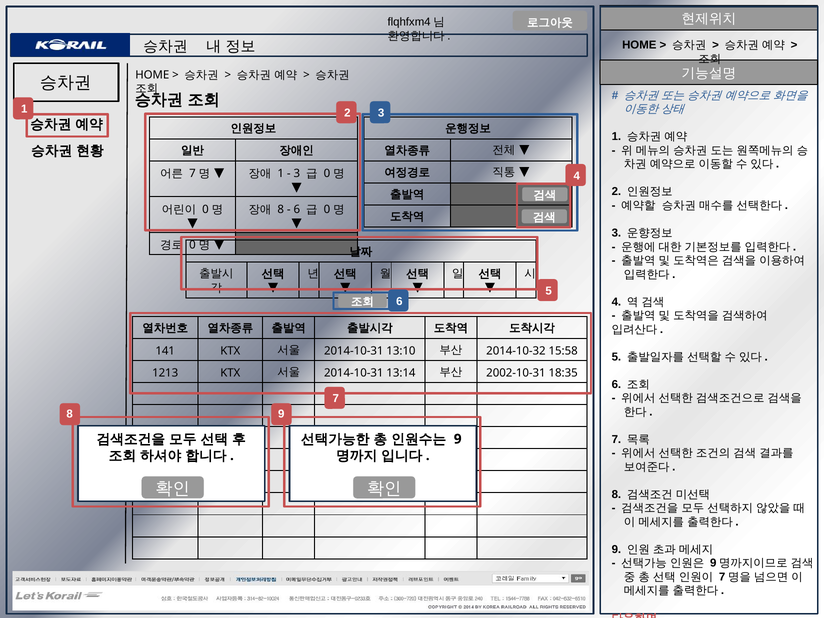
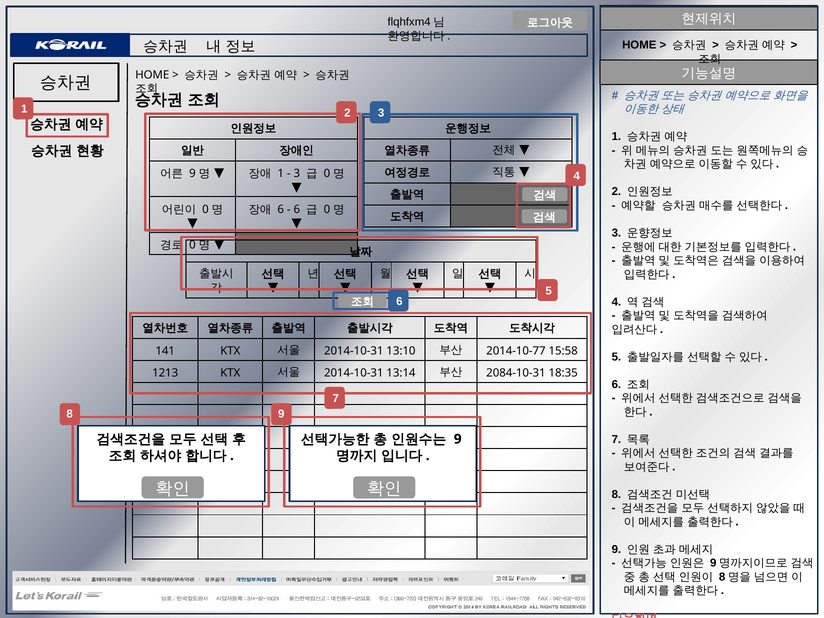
7: 7 -> 9 (192, 173)
8: 8 -> 6 (281, 209)
2014-10-32: 2014-10-32 -> 2014-10-77 (516, 351)
2002-10-31: 2002-10-31 -> 2084-10-31 (516, 373)
7: 7 -> 8 (722, 577)
